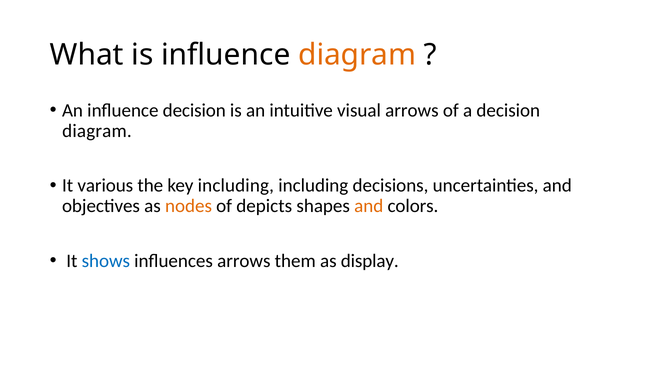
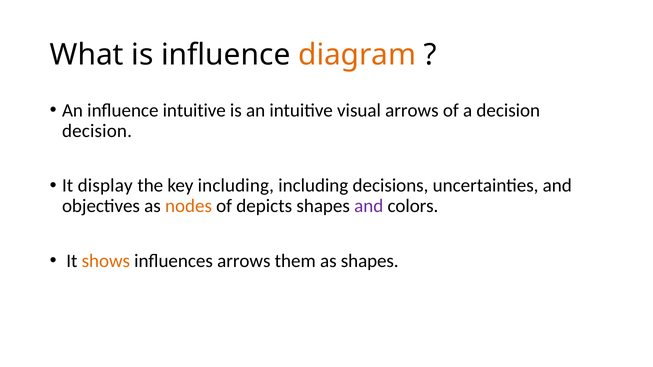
influence decision: decision -> intuitive (194, 110)
diagram: diagram -> decision (97, 131)
various: various -> display (105, 186)
and colour: orange -> purple (369, 206)
shows colour: blue -> orange (106, 261)
as display: display -> shapes (370, 261)
